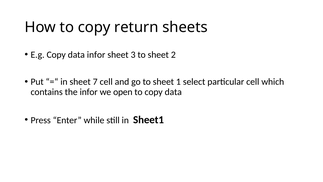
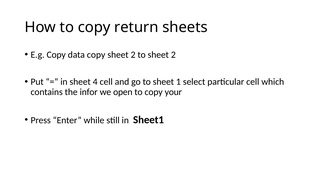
data infor: infor -> copy (96, 55)
3: 3 -> 2 (133, 55)
7: 7 -> 4 (95, 82)
to copy data: data -> your (173, 92)
